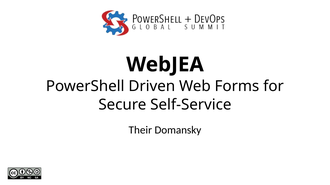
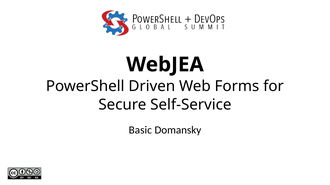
Their: Their -> Basic (140, 130)
